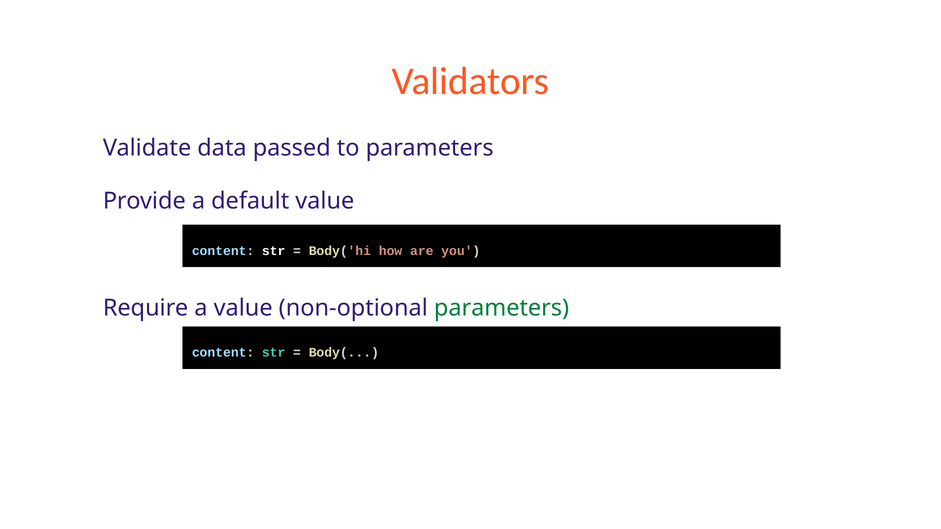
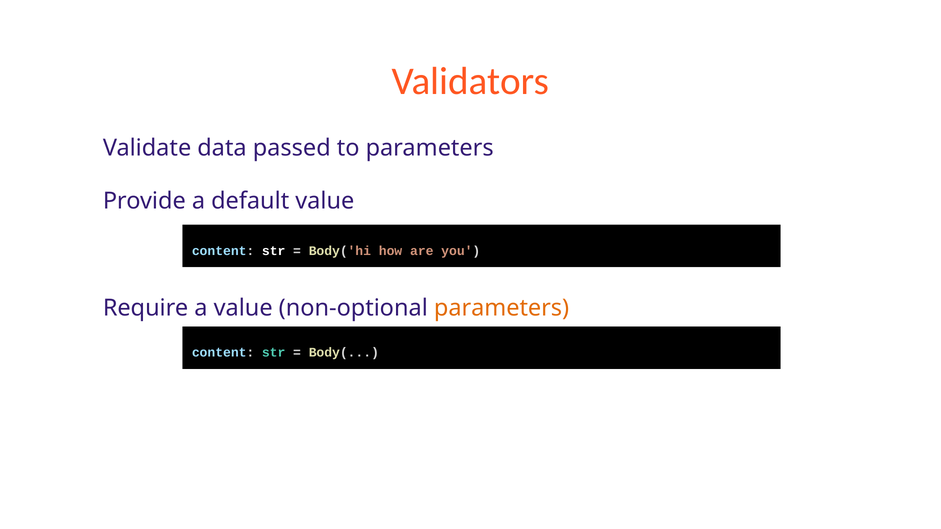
parameters colour: green -> orange (502, 308)
